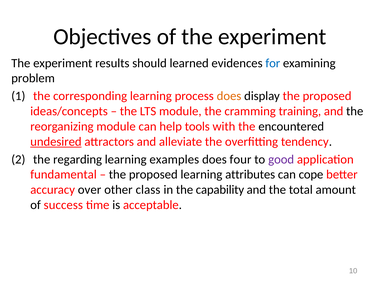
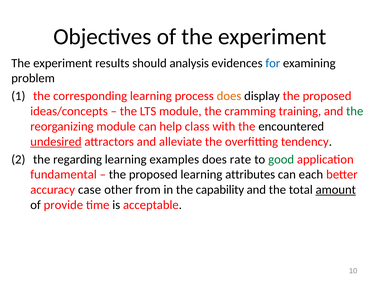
learned: learned -> analysis (189, 63)
the colour: black -> green (355, 111)
tools: tools -> class (197, 126)
four: four -> rate (240, 159)
good colour: purple -> green (281, 159)
cope: cope -> each (311, 175)
over: over -> case (90, 190)
class: class -> from (148, 190)
amount underline: none -> present (336, 190)
success: success -> provide (63, 205)
